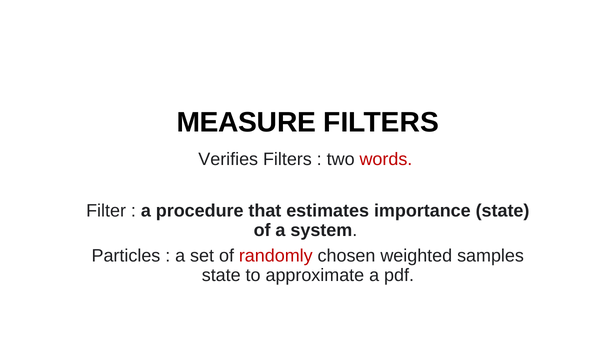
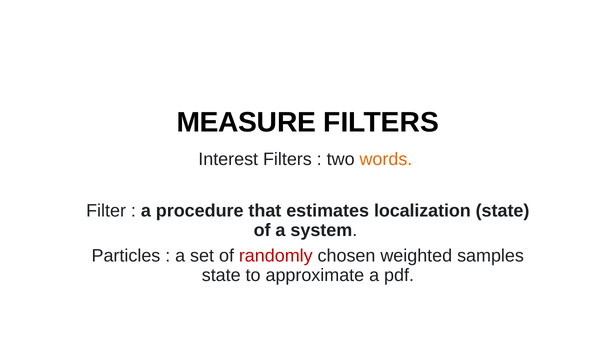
Verifies: Verifies -> Interest (228, 160)
words colour: red -> orange (386, 160)
importance: importance -> localization (422, 211)
